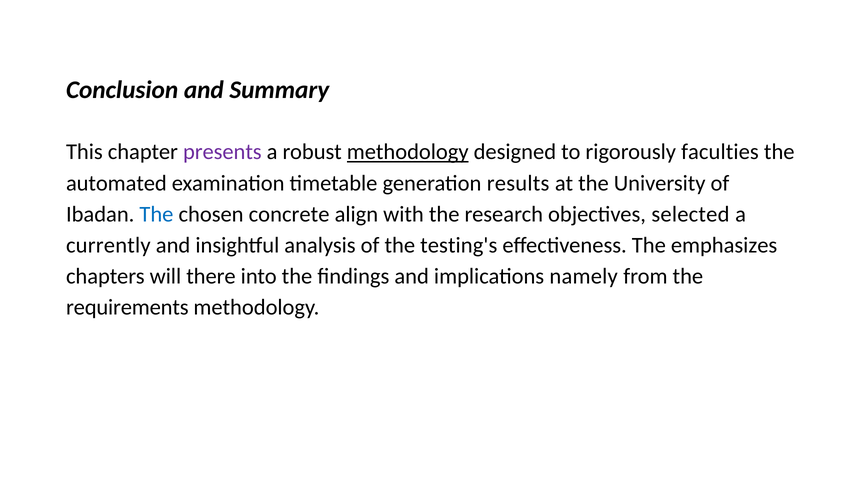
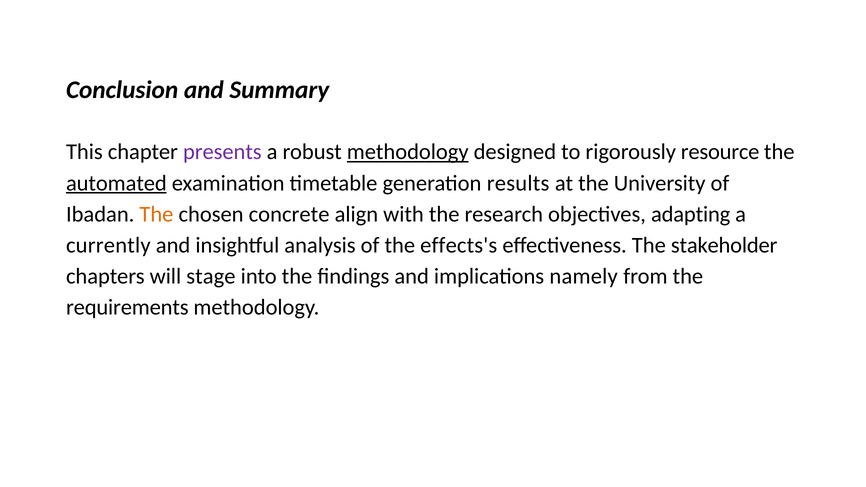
faculties: faculties -> resource (720, 152)
automated underline: none -> present (116, 183)
The colour: blue -> orange (156, 214)
selected: selected -> adapting (691, 214)
testing's: testing's -> effects's (459, 245)
emphasizes: emphasizes -> stakeholder (724, 245)
there: there -> stage (211, 276)
